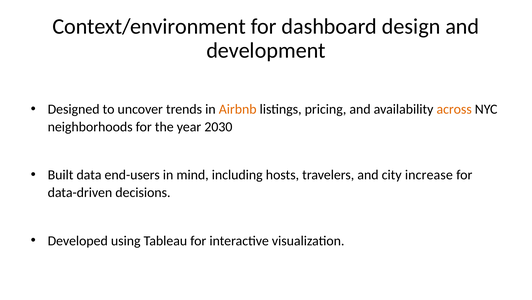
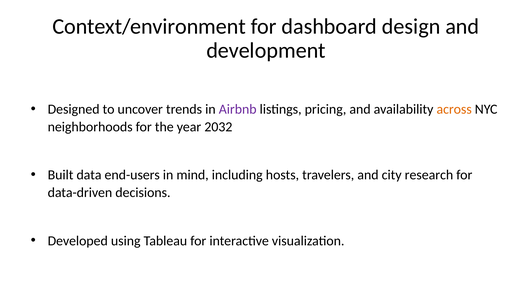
Airbnb colour: orange -> purple (238, 109)
2030: 2030 -> 2032 (218, 126)
increase: increase -> research (429, 175)
